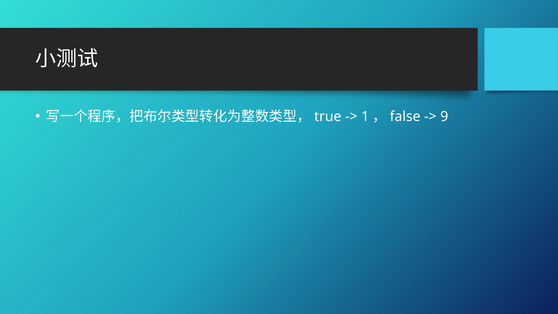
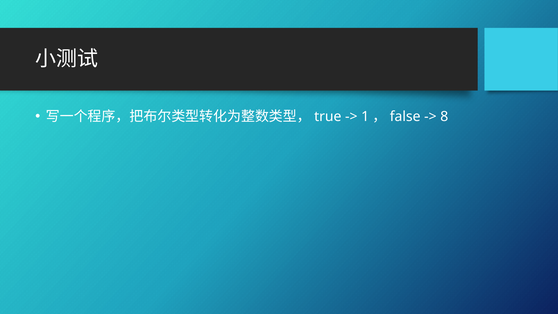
9: 9 -> 8 (444, 116)
